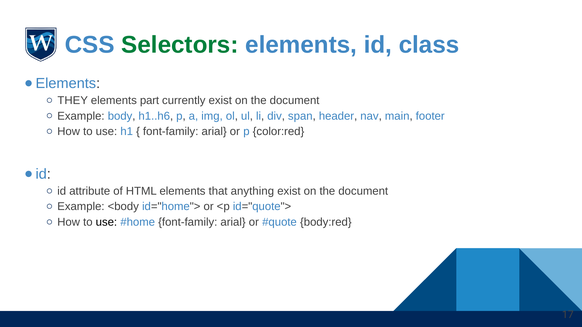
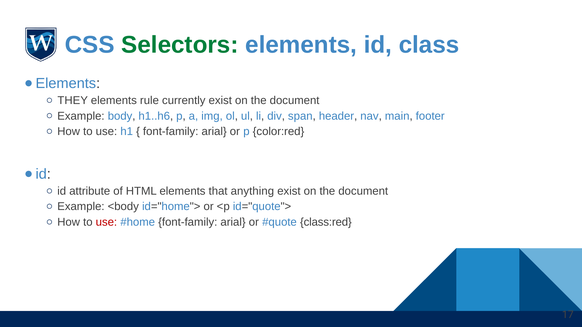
part: part -> rule (149, 101)
use colour: black -> red (106, 222)
body:red: body:red -> class:red (326, 222)
